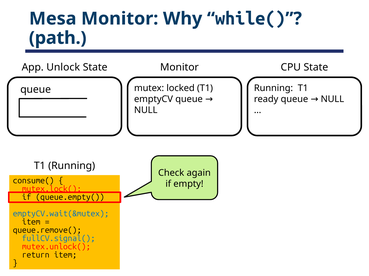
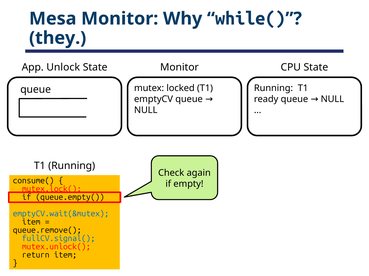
path: path -> they (58, 38)
